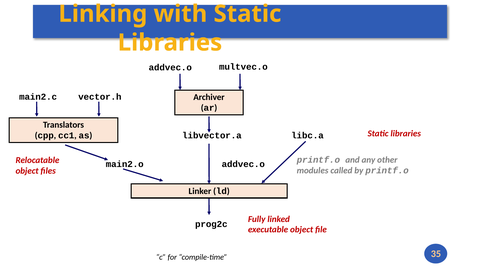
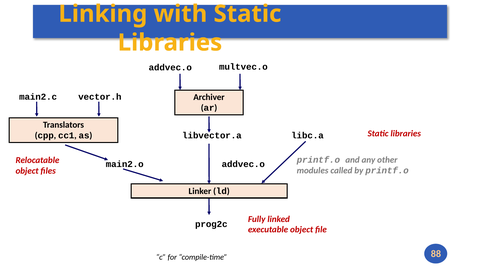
35: 35 -> 88 (436, 254)
